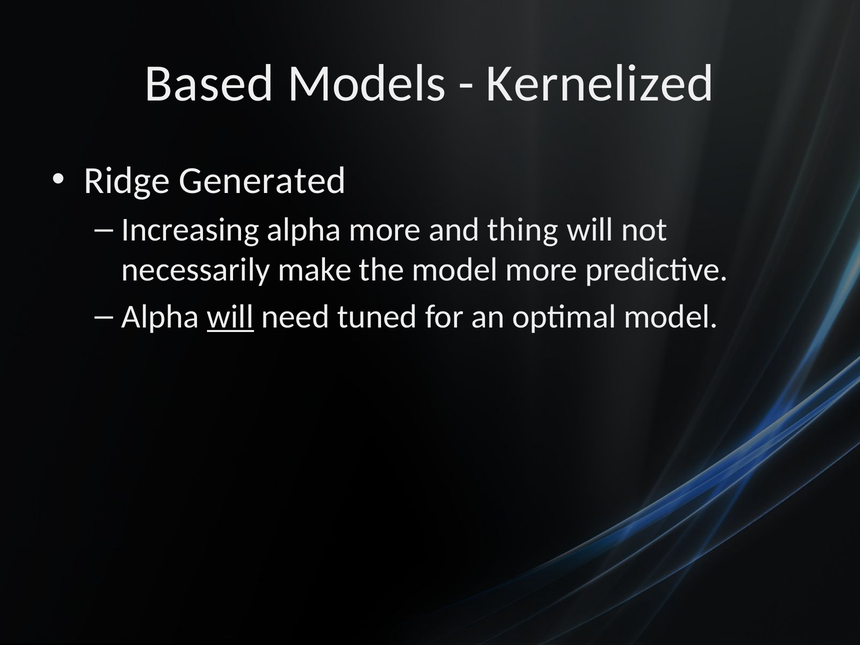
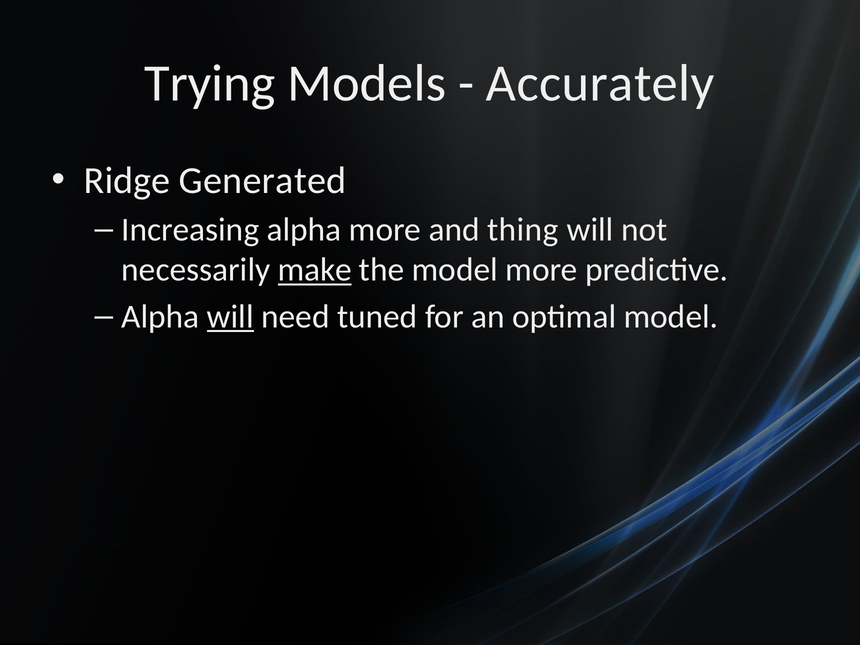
Based: Based -> Trying (210, 83)
Kernelized: Kernelized -> Accurately (600, 83)
make underline: none -> present (315, 270)
